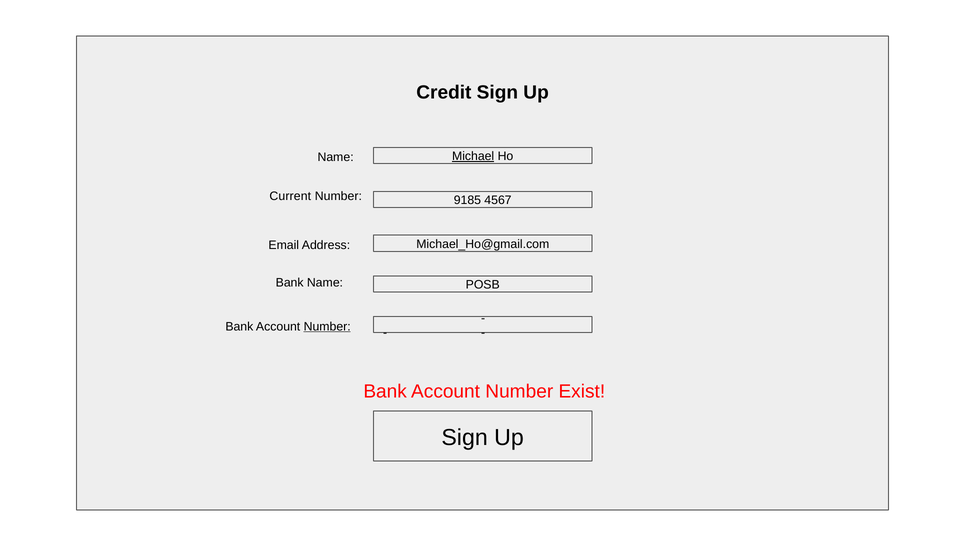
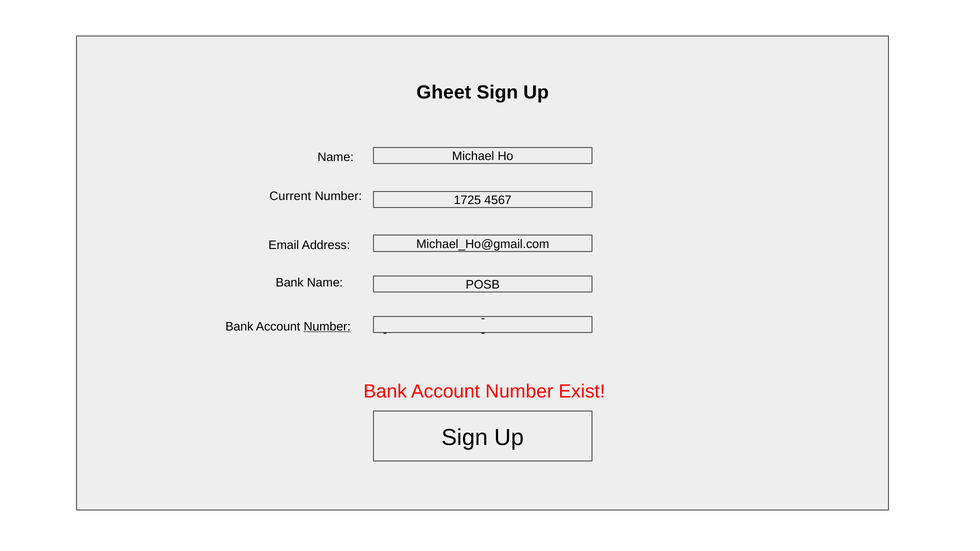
Credit: Credit -> Gheet (444, 93)
Michael underline: present -> none (473, 156)
9185: 9185 -> 1725 (467, 200)
